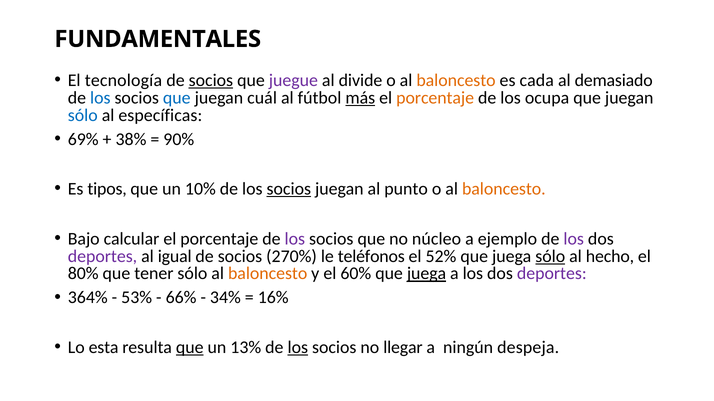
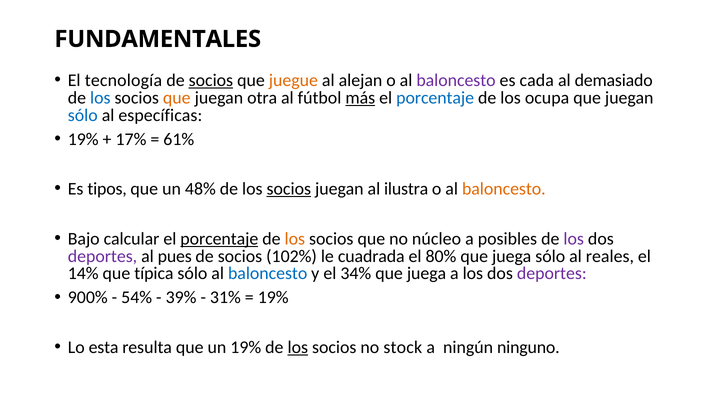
juegue colour: purple -> orange (293, 81)
divide: divide -> alejan (360, 81)
baloncesto colour: orange -> purple (456, 81)
que colour: blue -> orange (177, 98)
cuál: cuál -> otra (262, 98)
porcentaje colour: orange -> blue (435, 98)
69%: 69% -> 19% (83, 139)
38%: 38% -> 17% (131, 139)
90%: 90% -> 61% (179, 139)
10%: 10% -> 48% (200, 189)
punto: punto -> ilustra (406, 189)
porcentaje underline: none -> present (219, 239)
los colour: purple -> orange (295, 239)
ejemplo: ejemplo -> posibles (507, 239)
igual: igual -> pues (175, 257)
270%: 270% -> 102% (292, 257)
teléfonos: teléfonos -> cuadrada (371, 257)
52%: 52% -> 80% (441, 257)
sólo underline: present -> none (550, 257)
hecho: hecho -> reales (610, 257)
80%: 80% -> 14% (83, 274)
tener: tener -> típica (154, 274)
baloncesto colour: orange -> blue (268, 274)
60%: 60% -> 34% (356, 274)
juega underline: present -> none (427, 274)
364%: 364% -> 900% (88, 298)
53%: 53% -> 54% (137, 298)
66%: 66% -> 39% (181, 298)
34%: 34% -> 31% (225, 298)
16%: 16% -> 19% (273, 298)
que underline: present -> none (190, 348)
un 13%: 13% -> 19% (246, 348)
llegar: llegar -> stock (403, 348)
despeja: despeja -> ninguno (528, 348)
